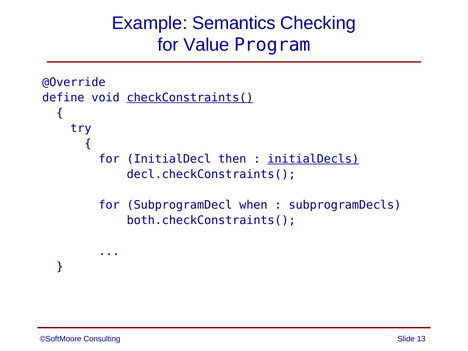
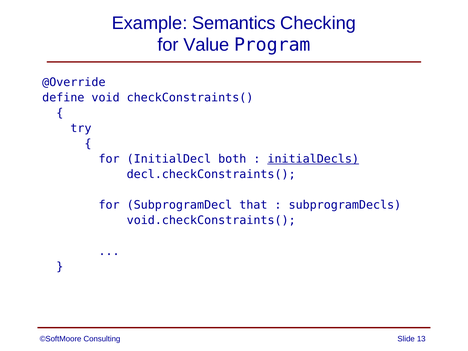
checkConstraints( underline: present -> none (190, 98)
then: then -> both (232, 159)
when: when -> that (253, 205)
both.checkConstraints(: both.checkConstraints( -> void.checkConstraints( (211, 220)
